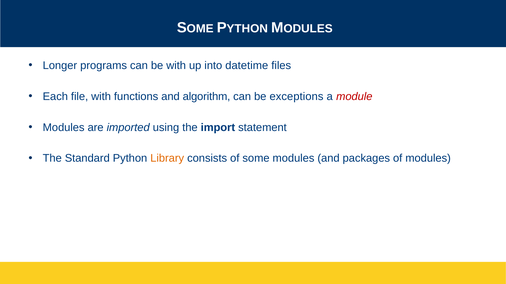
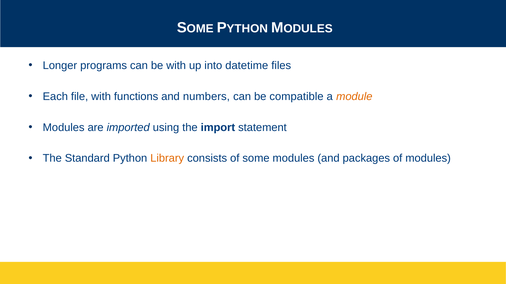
algorithm: algorithm -> numbers (206, 97)
exceptions: exceptions -> compatible (296, 97)
module colour: red -> orange (354, 97)
